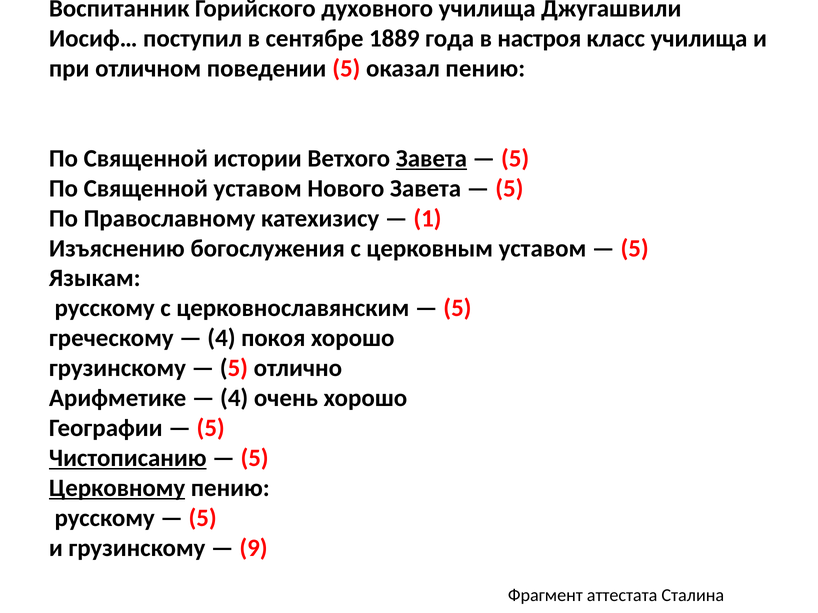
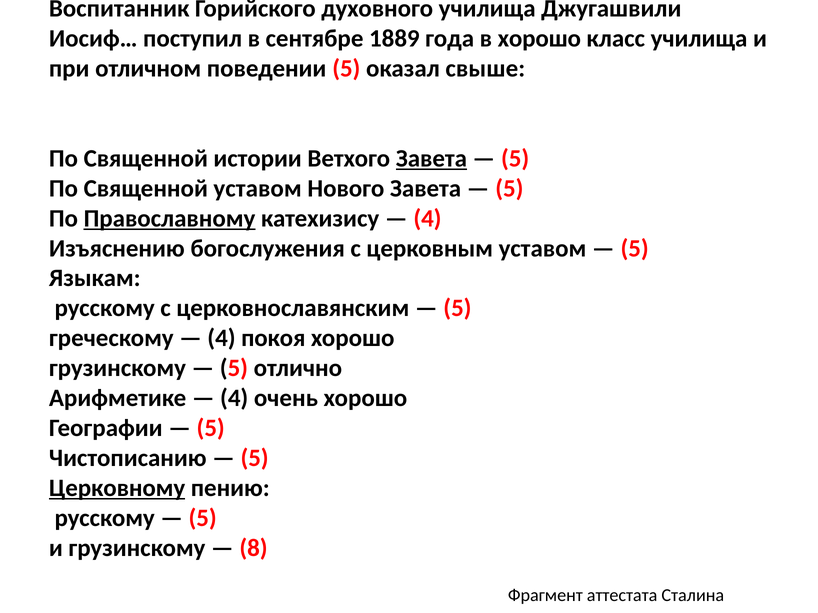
в настроя: настроя -> хорошо (539, 39)
оказал пению: пению -> свыше (485, 69)
Православному underline: none -> present (170, 219)
1: 1 -> 4 (427, 219)
Чистописанию underline: present -> none (128, 458)
9: 9 -> 8 (253, 548)
